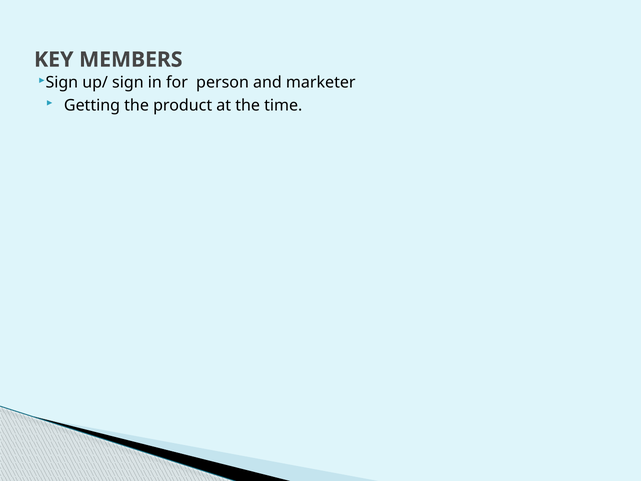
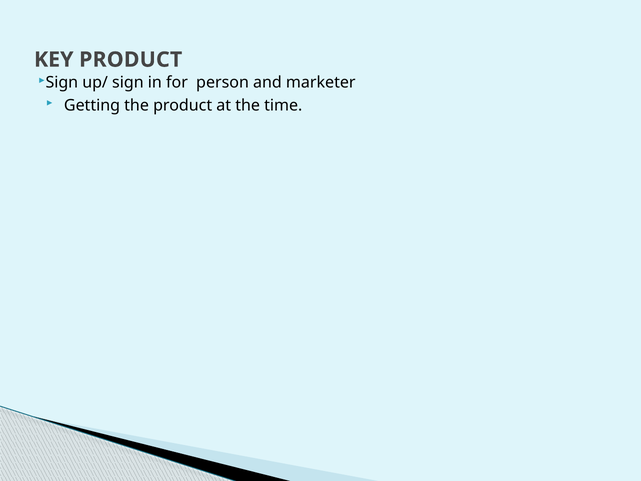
KEY MEMBERS: MEMBERS -> PRODUCT (131, 60)
